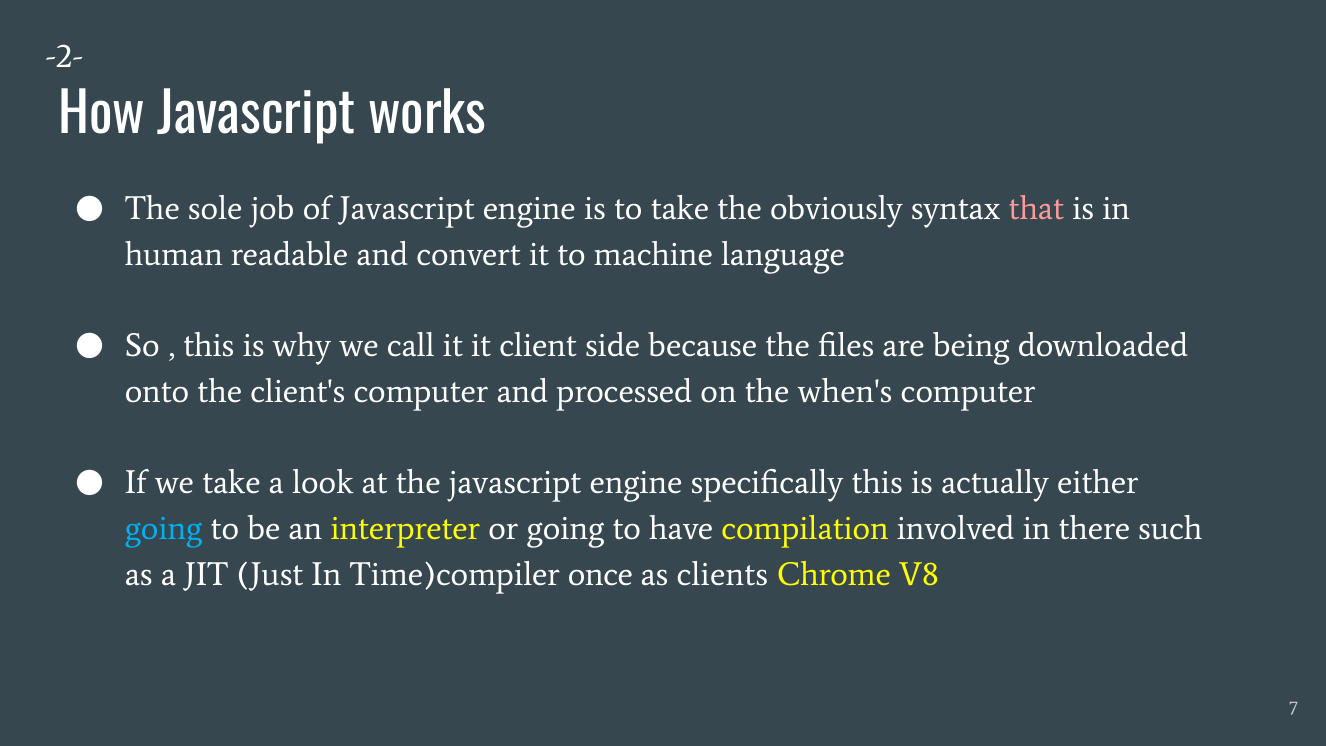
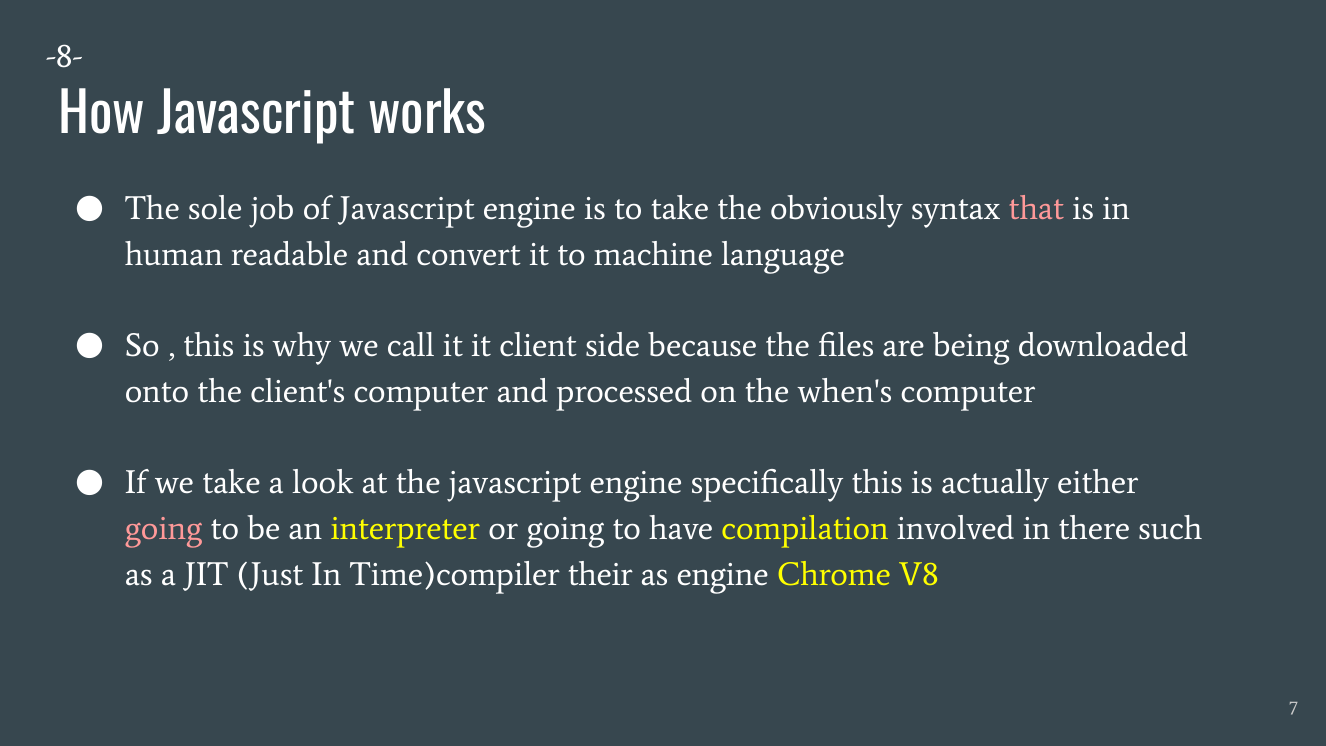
-2-: -2- -> -8- (64, 57)
going colour: light blue -> pink (164, 529)
once: once -> their (600, 574)
as clients: clients -> engine (723, 574)
